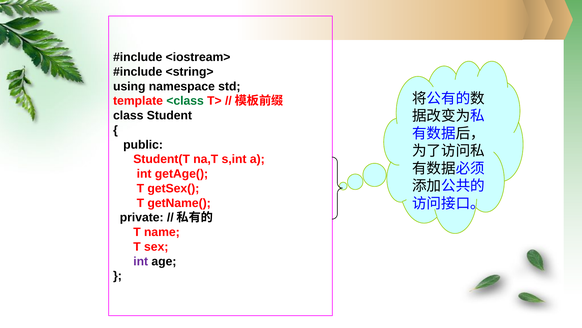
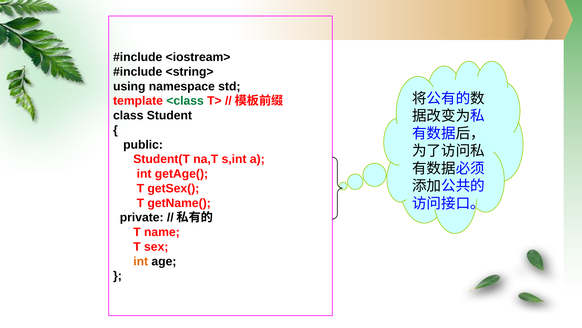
int colour: purple -> orange (141, 261)
